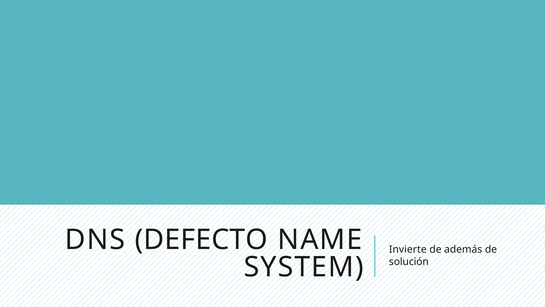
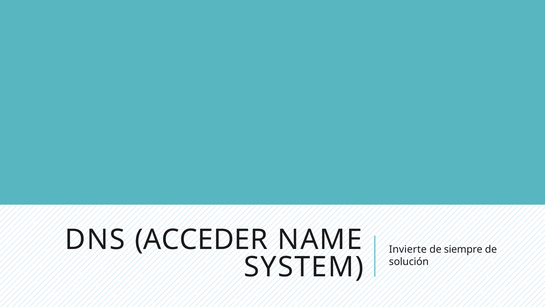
DEFECTO: DEFECTO -> ACCEDER (201, 240)
además: además -> siempre (463, 249)
